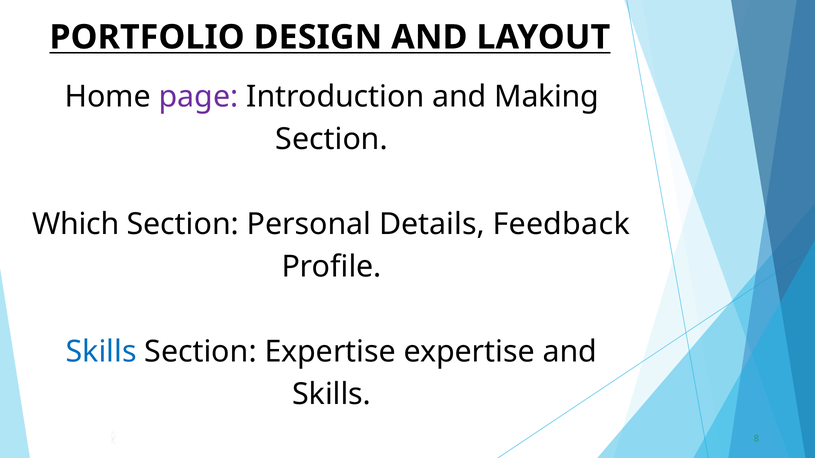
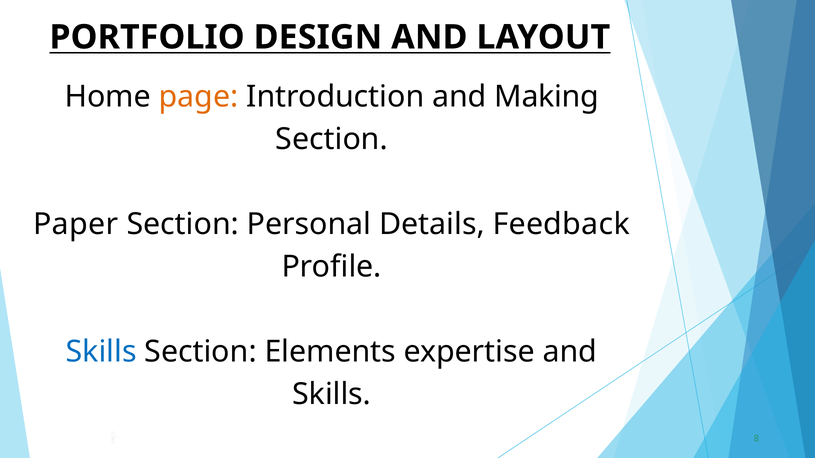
page colour: purple -> orange (199, 97)
Which: Which -> Paper (76, 224)
Section Expertise: Expertise -> Elements (330, 352)
